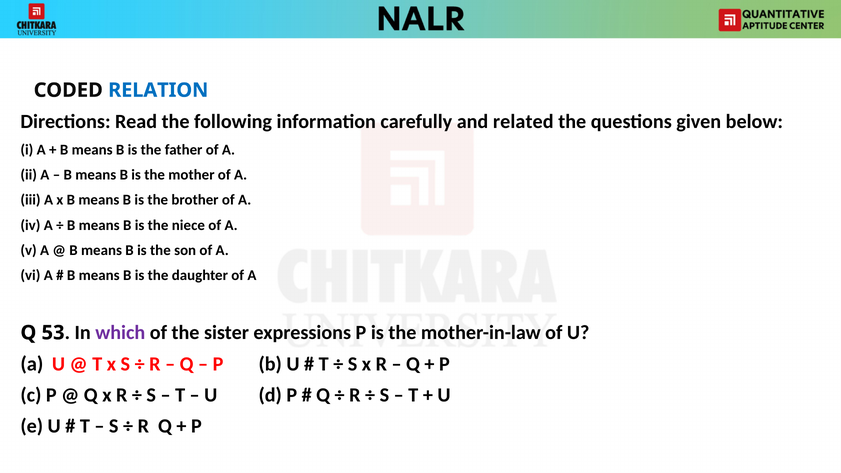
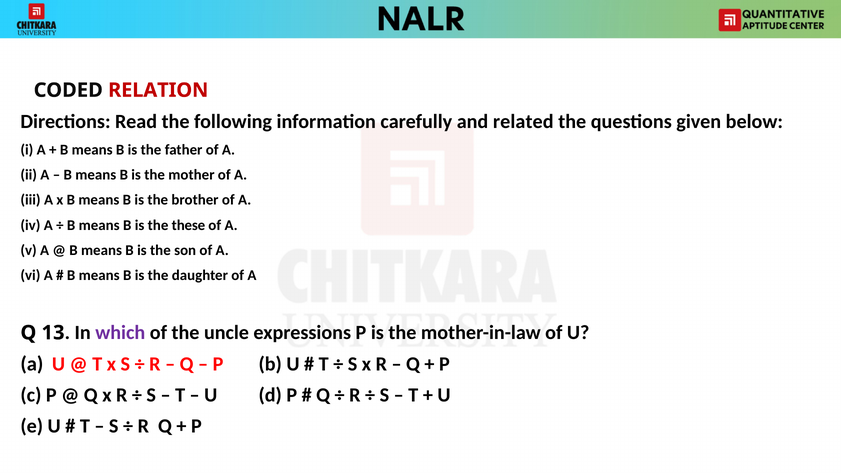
RELATION colour: blue -> red (158, 90)
niece: niece -> these (188, 225)
53: 53 -> 13 (53, 333)
sister: sister -> uncle (227, 333)
